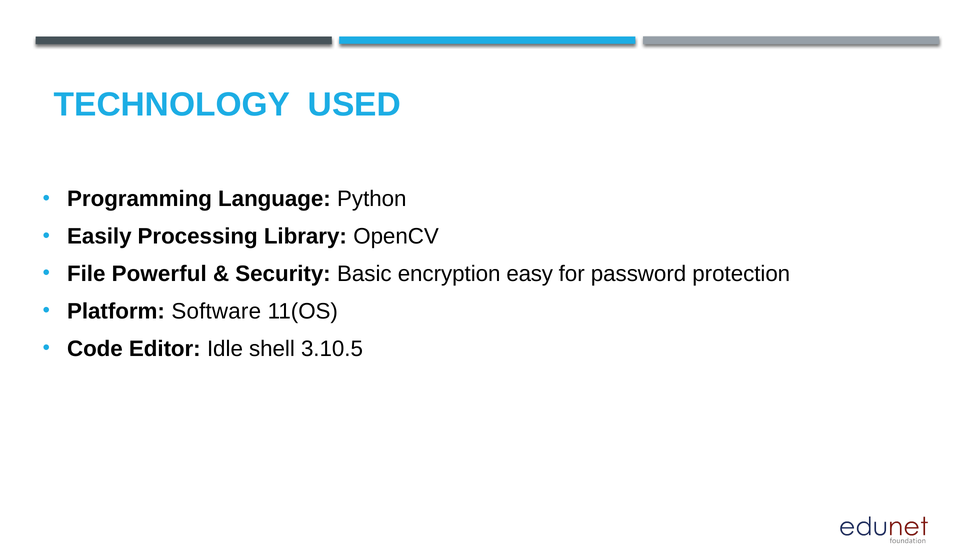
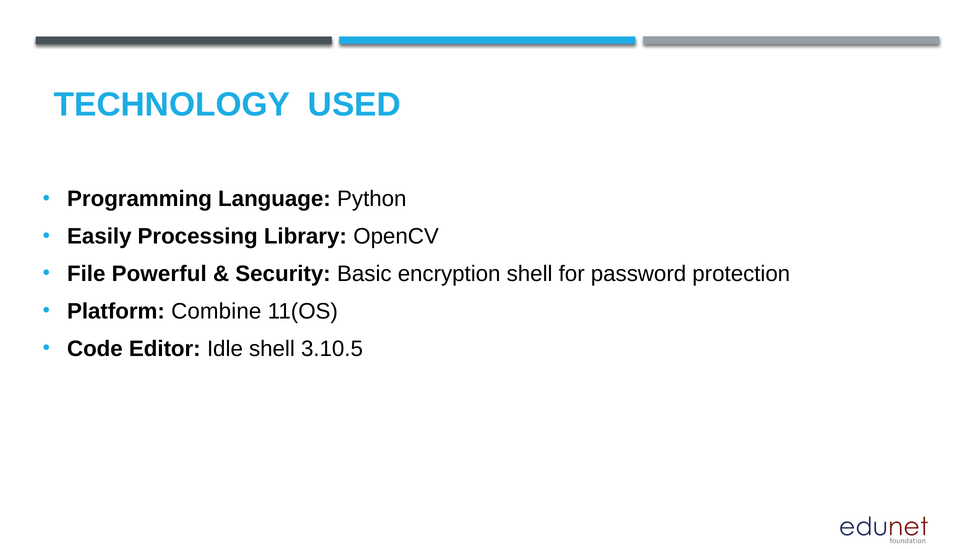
encryption easy: easy -> shell (530, 274)
Software: Software -> Combine (216, 311)
